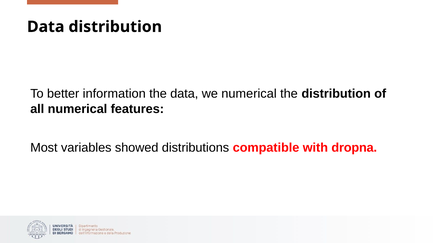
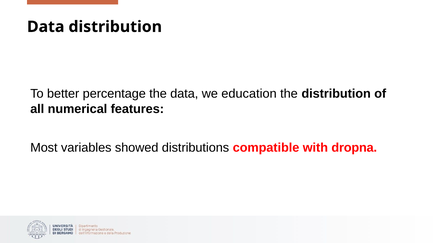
information: information -> percentage (114, 94)
we numerical: numerical -> education (249, 94)
